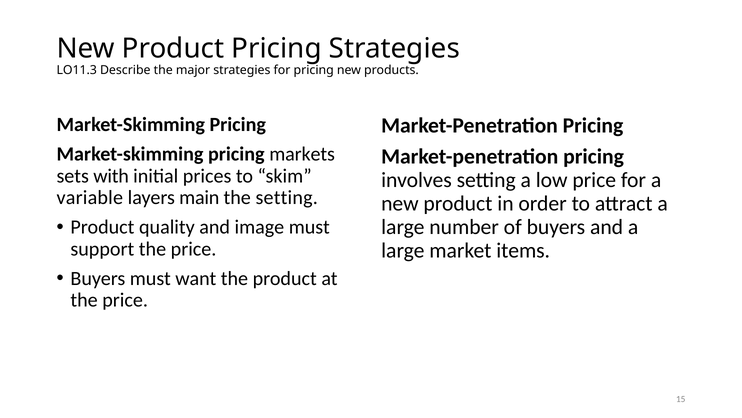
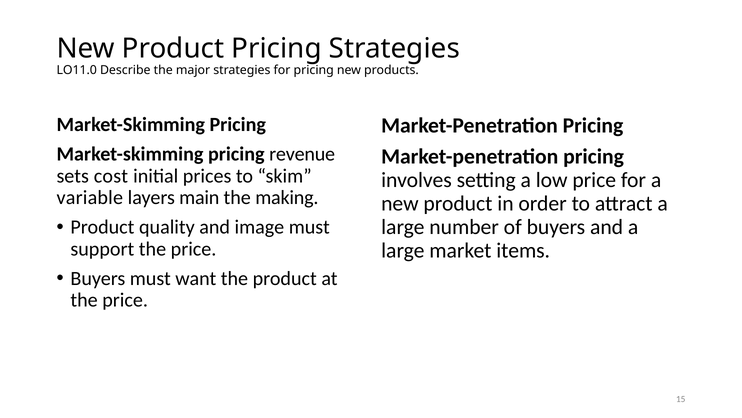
LO11.3: LO11.3 -> LO11.0 (77, 70)
markets: markets -> revenue (302, 154)
with: with -> cost (111, 176)
the setting: setting -> making (287, 197)
